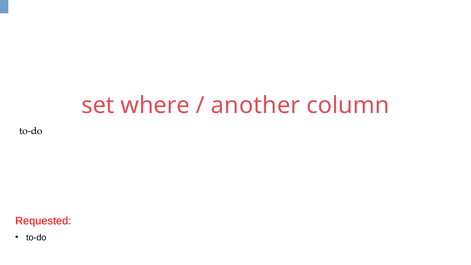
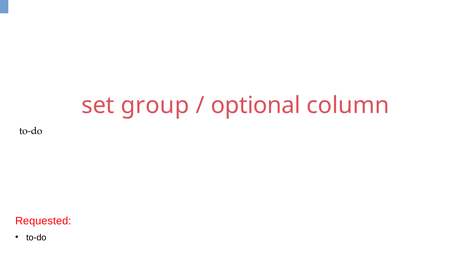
where: where -> group (155, 105)
another: another -> optional (256, 105)
